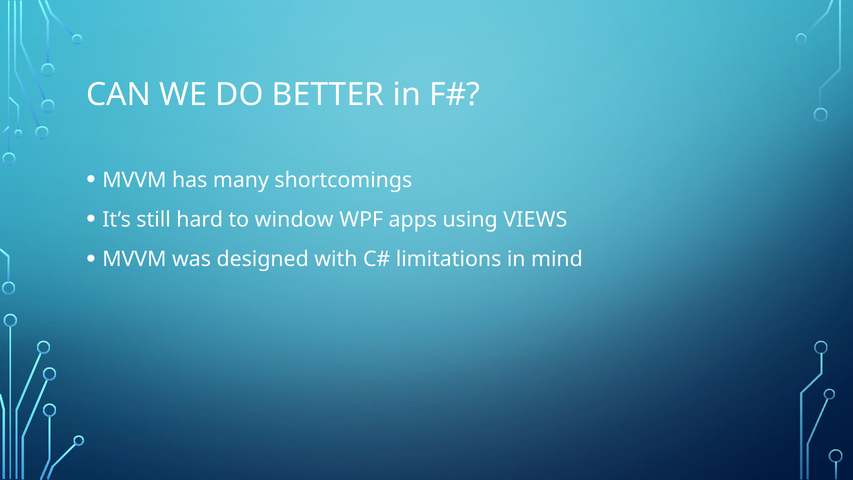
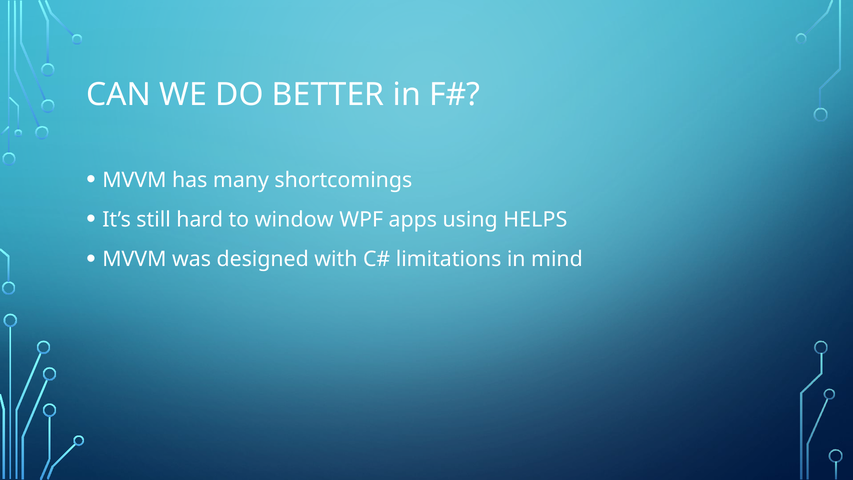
VIEWS: VIEWS -> HELPS (535, 220)
